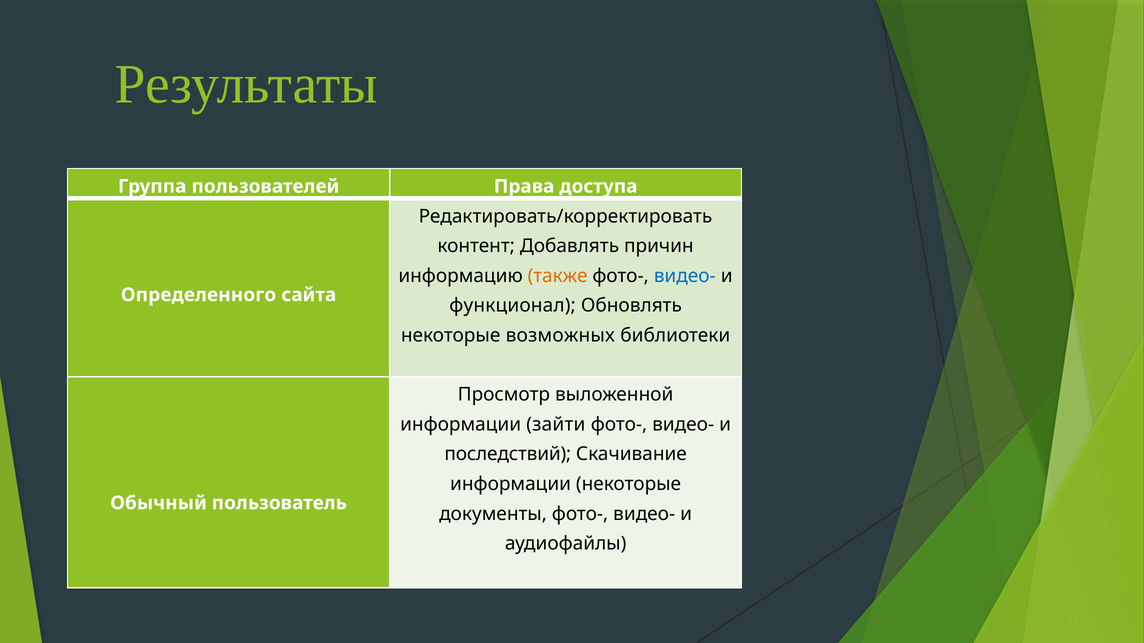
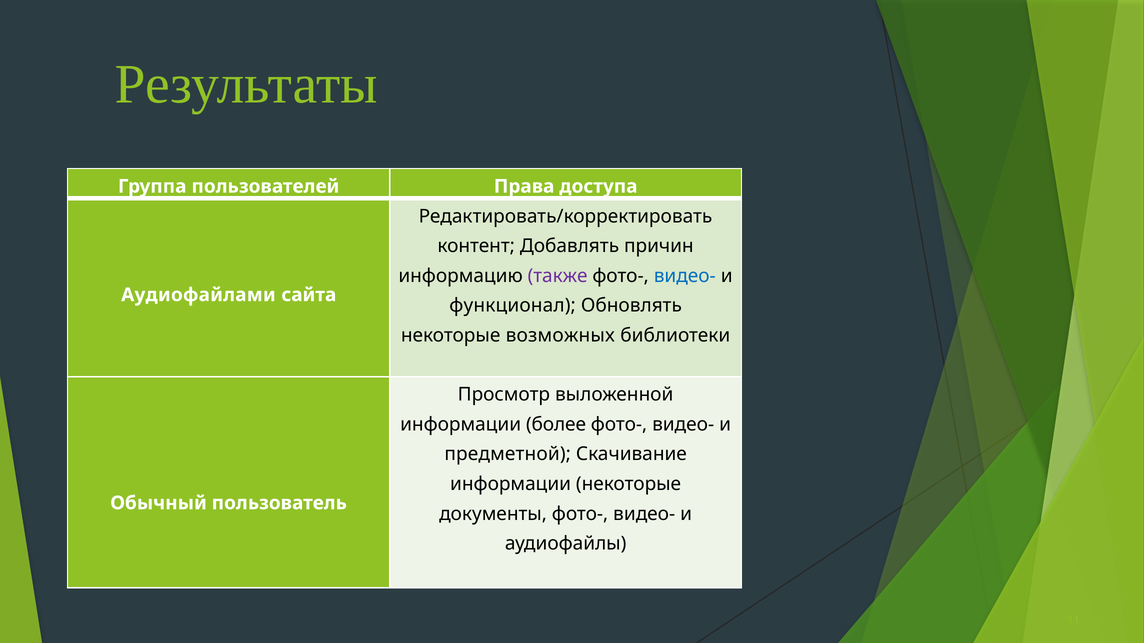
также colour: orange -> purple (558, 276)
Определенного: Определенного -> Аудиофайлами (198, 295)
зайти: зайти -> более (556, 425)
последствий: последствий -> предметной (508, 455)
